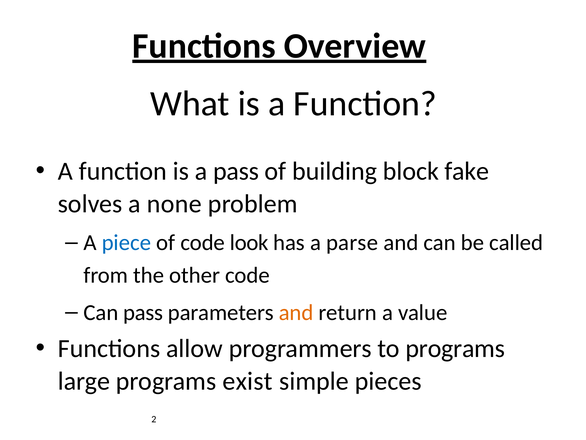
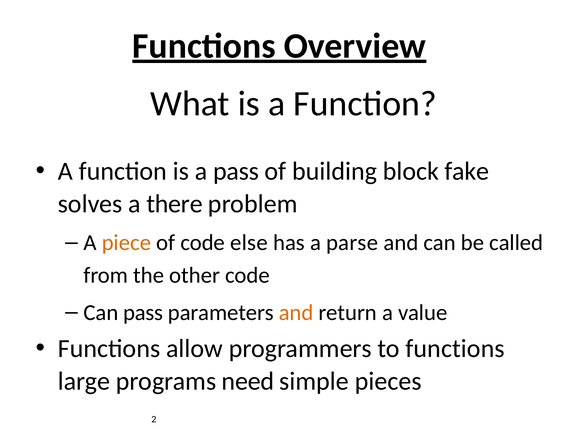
none: none -> there (175, 204)
piece colour: blue -> orange (126, 243)
look: look -> else (249, 243)
to programs: programs -> functions (455, 348)
exist: exist -> need (248, 381)
